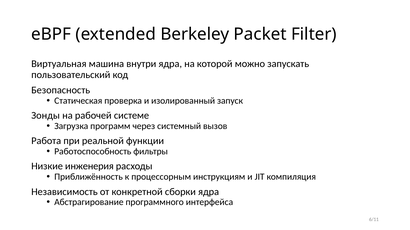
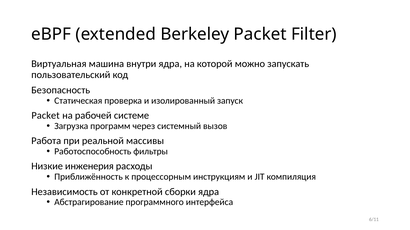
Зонды: Зонды -> Packet (46, 116)
функции: функции -> массивы (145, 141)
